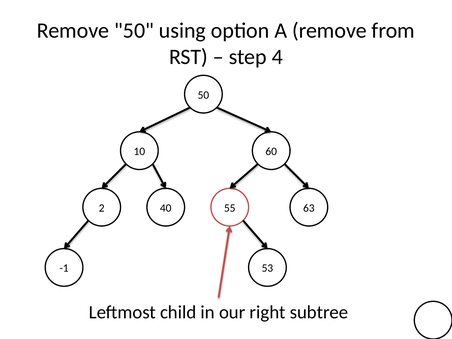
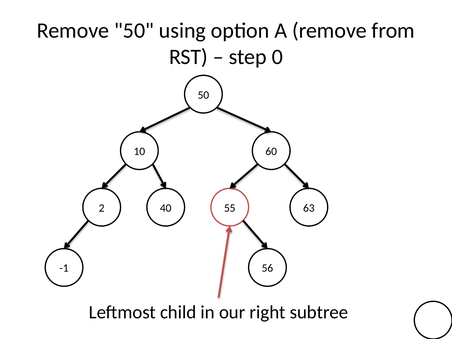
4: 4 -> 0 (277, 57)
53: 53 -> 56 (267, 268)
